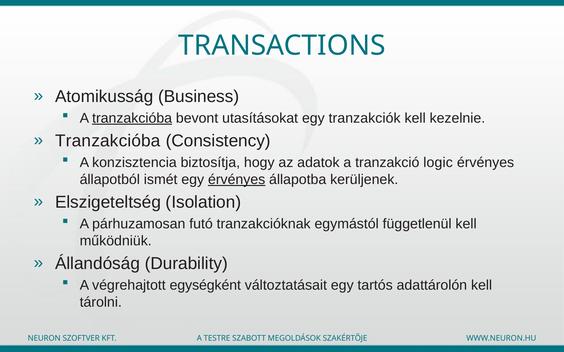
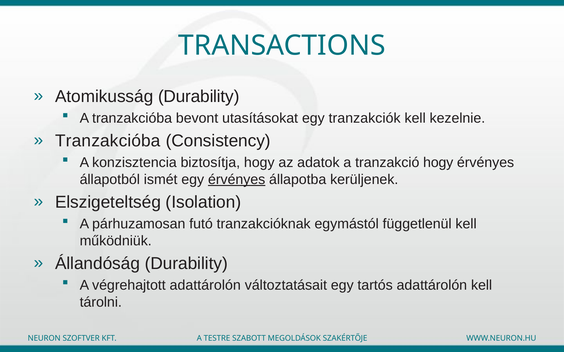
Atomikusság Business: Business -> Durability (199, 97)
tranzakcióba underline: present -> none (132, 118)
tranzakció logic: logic -> hogy (438, 163)
végrehajtott egységként: egységként -> adattárolón (205, 286)
